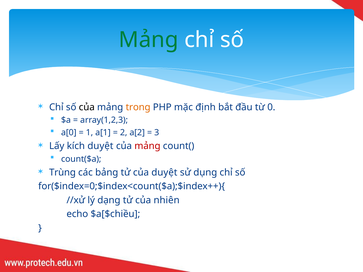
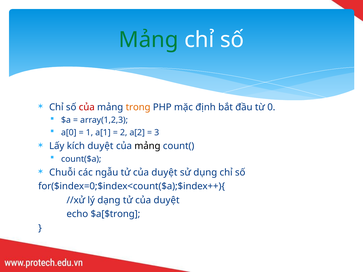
của colour: black -> red (87, 107)
mảng colour: red -> black (147, 146)
Trùng: Trùng -> Chuỗi (62, 173)
bảng: bảng -> ngẫu (107, 173)
nhiên: nhiên -> duyệt (167, 200)
$a[$chiều: $a[$chiều -> $a[$trong (115, 214)
